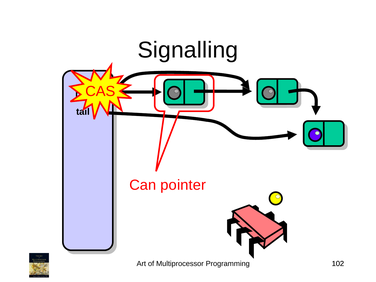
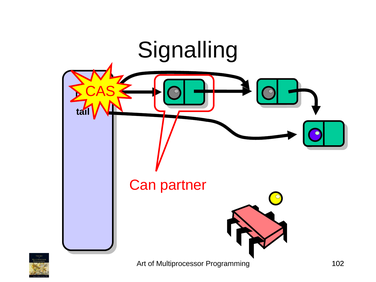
pointer: pointer -> partner (183, 185)
